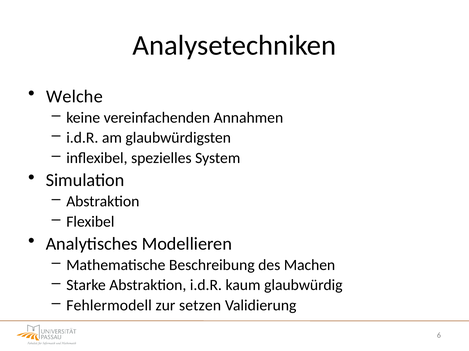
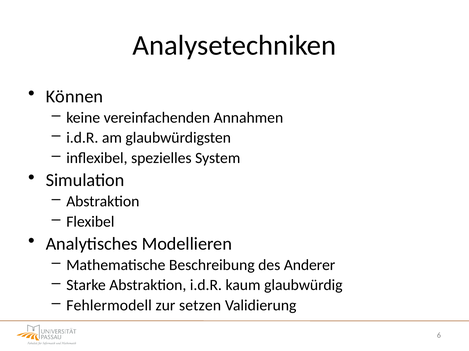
Welche: Welche -> Können (74, 97)
Machen: Machen -> Anderer (310, 266)
